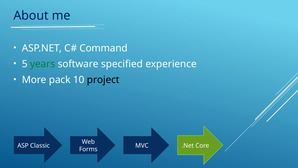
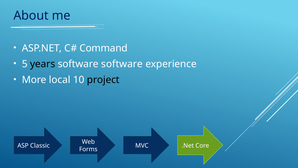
years colour: green -> black (43, 64)
software specified: specified -> software (122, 64)
pack: pack -> local (60, 80)
